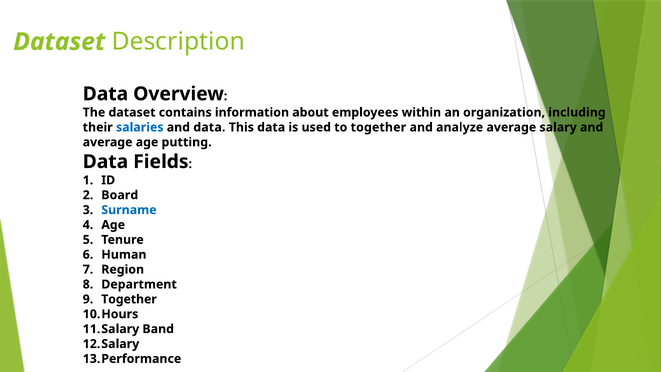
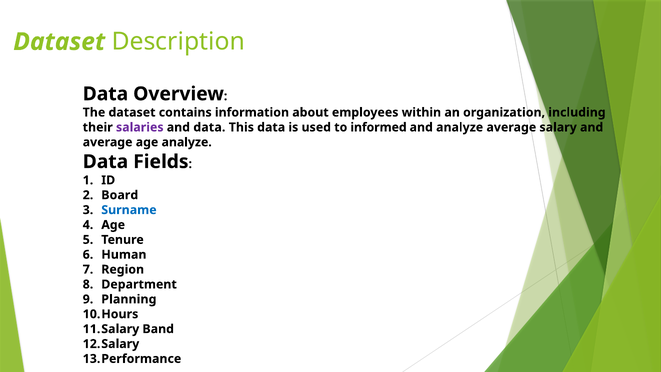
salaries colour: blue -> purple (140, 127)
to together: together -> informed (379, 127)
age putting: putting -> analyze (187, 142)
Together: Together -> Planning (129, 299)
